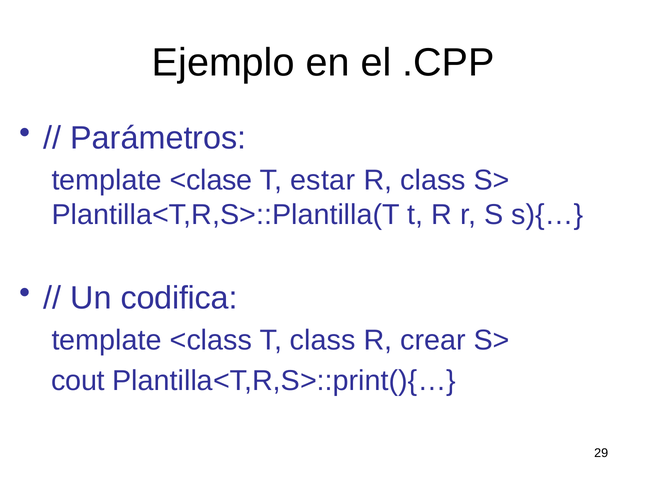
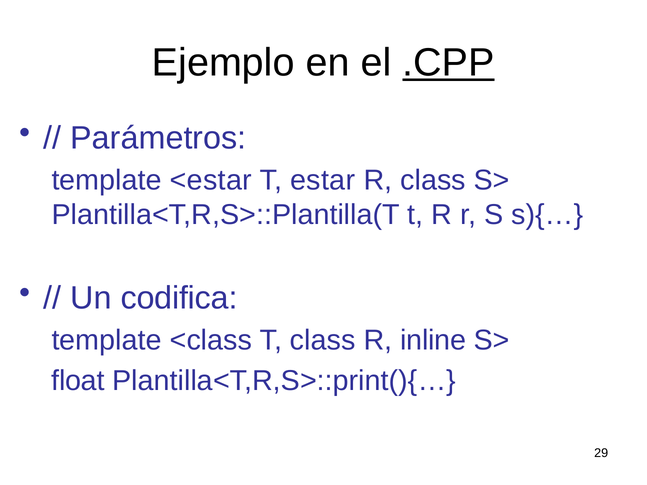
.CPP underline: none -> present (448, 63)
<clase: <clase -> <estar (211, 180)
crear: crear -> inline (433, 341)
cout: cout -> float (78, 381)
